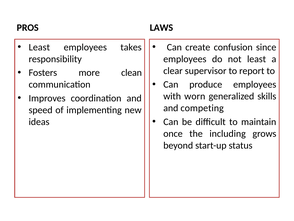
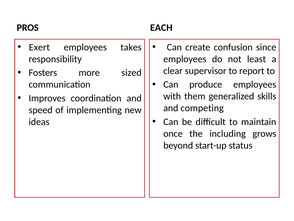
LAWS: LAWS -> EACH (161, 28)
Least: Least -> Exert (39, 47)
clean: clean -> sized (131, 73)
worn: worn -> them (195, 96)
